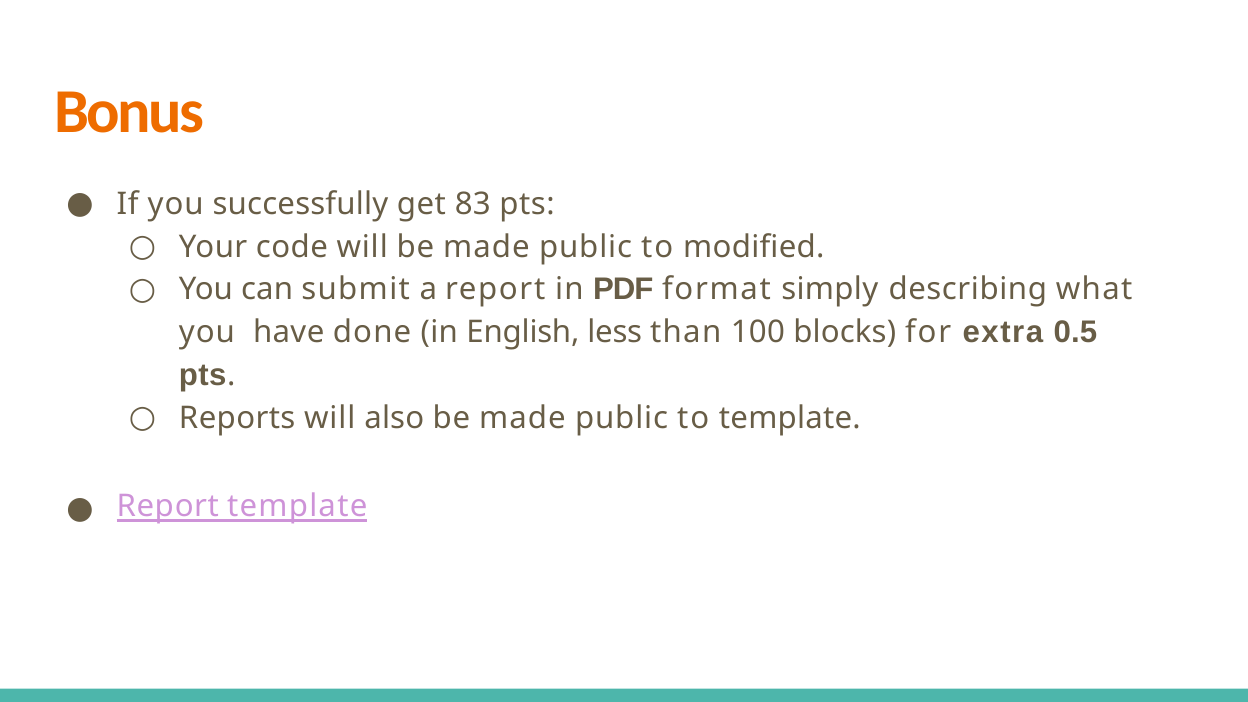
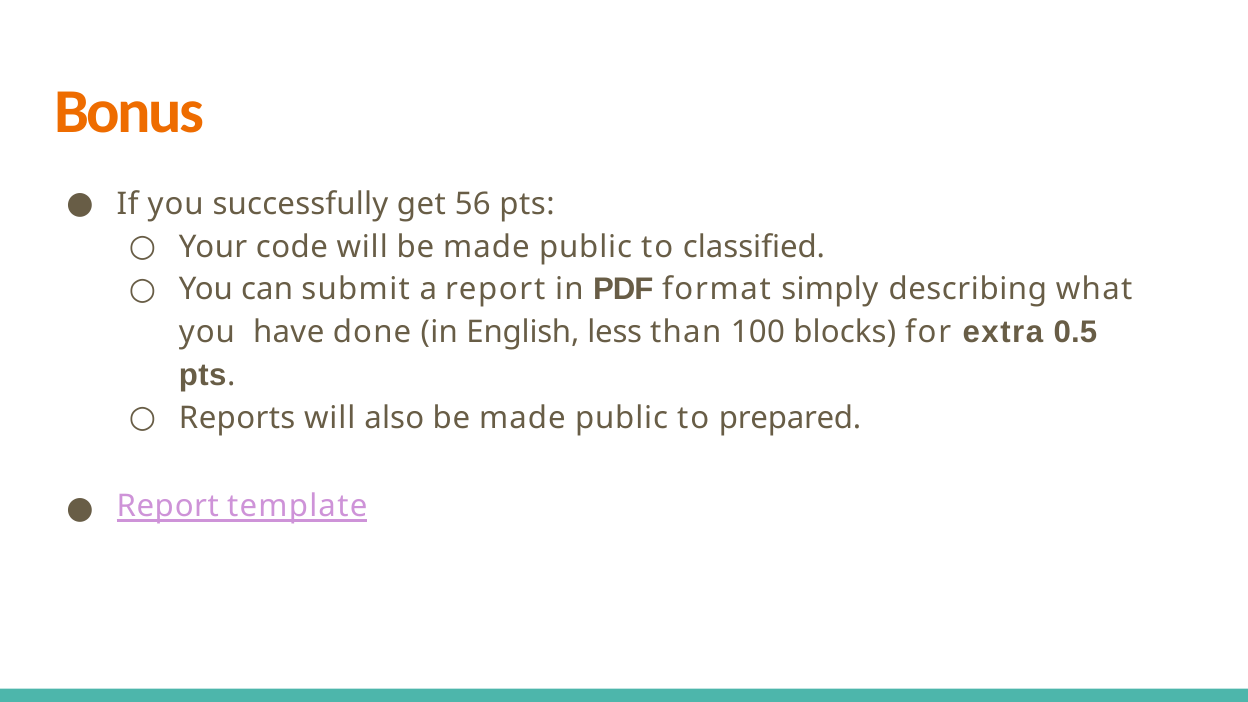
83: 83 -> 56 (473, 204)
modiﬁed: modiﬁed -> classiﬁed (754, 247)
to template: template -> prepared (790, 418)
